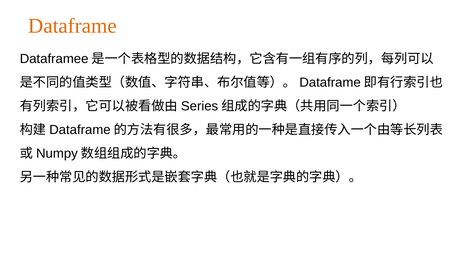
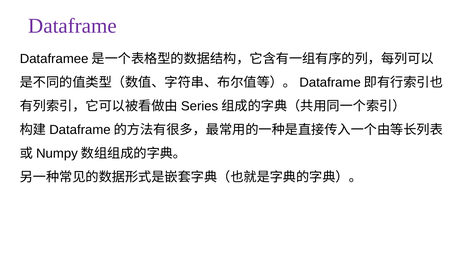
Dataframe colour: orange -> purple (73, 26)
